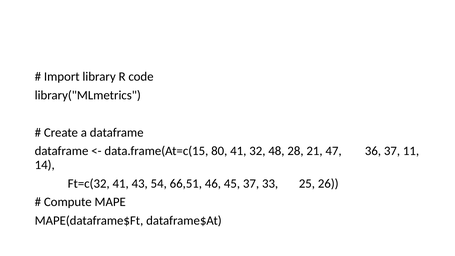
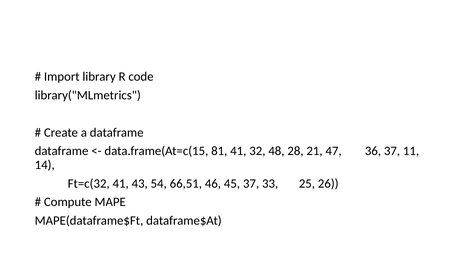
80: 80 -> 81 (219, 151)
